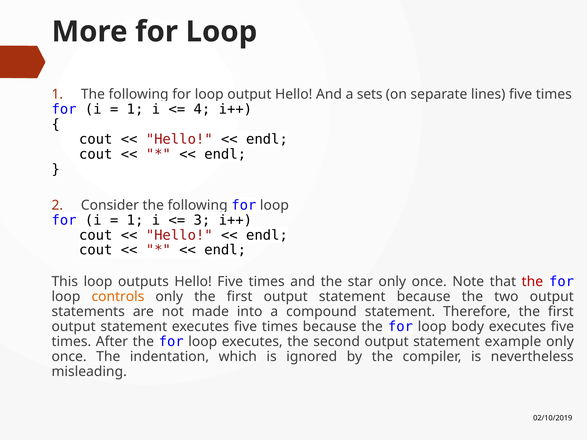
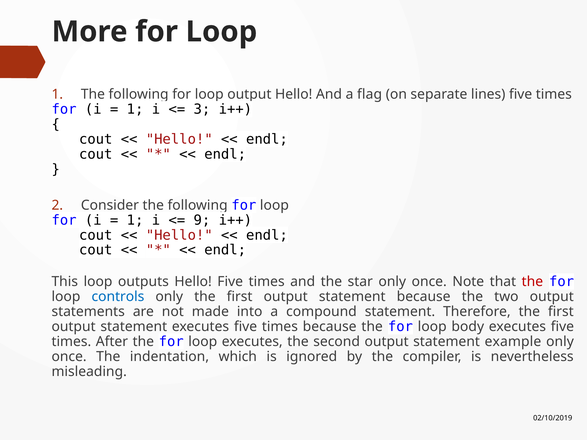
sets: sets -> flag (370, 94)
4: 4 -> 3 (202, 109)
3: 3 -> 9 (202, 220)
controls colour: orange -> blue (118, 297)
